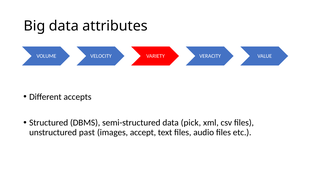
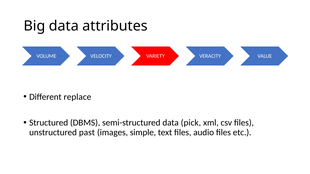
accepts: accepts -> replace (77, 97)
accept: accept -> simple (143, 133)
